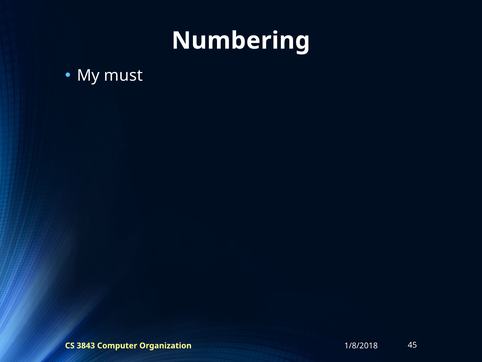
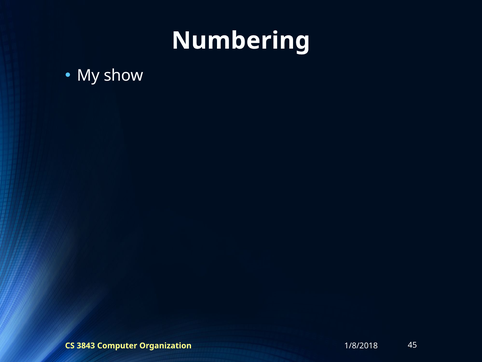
must: must -> show (123, 75)
